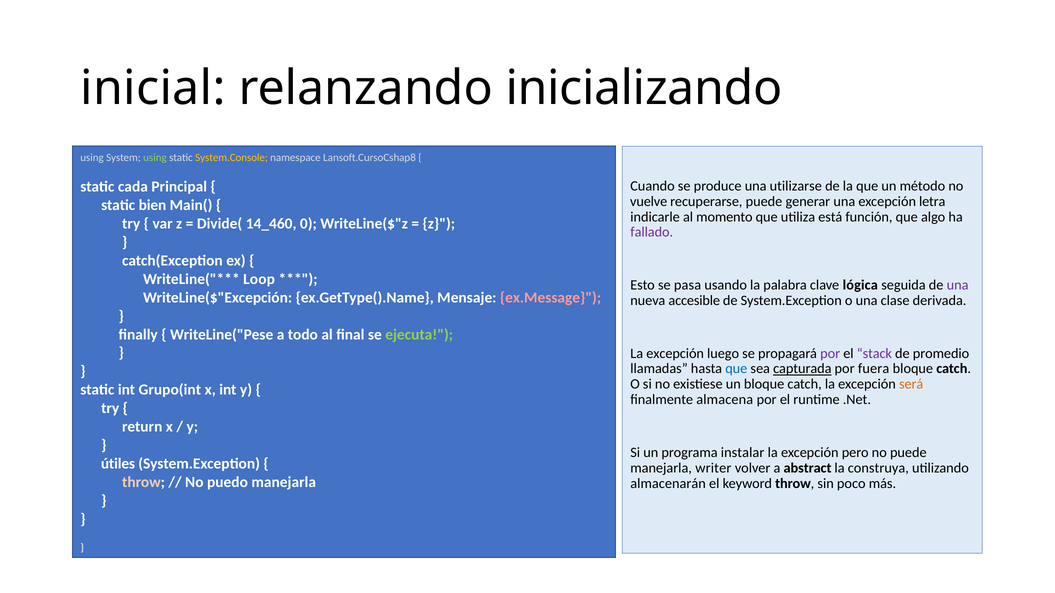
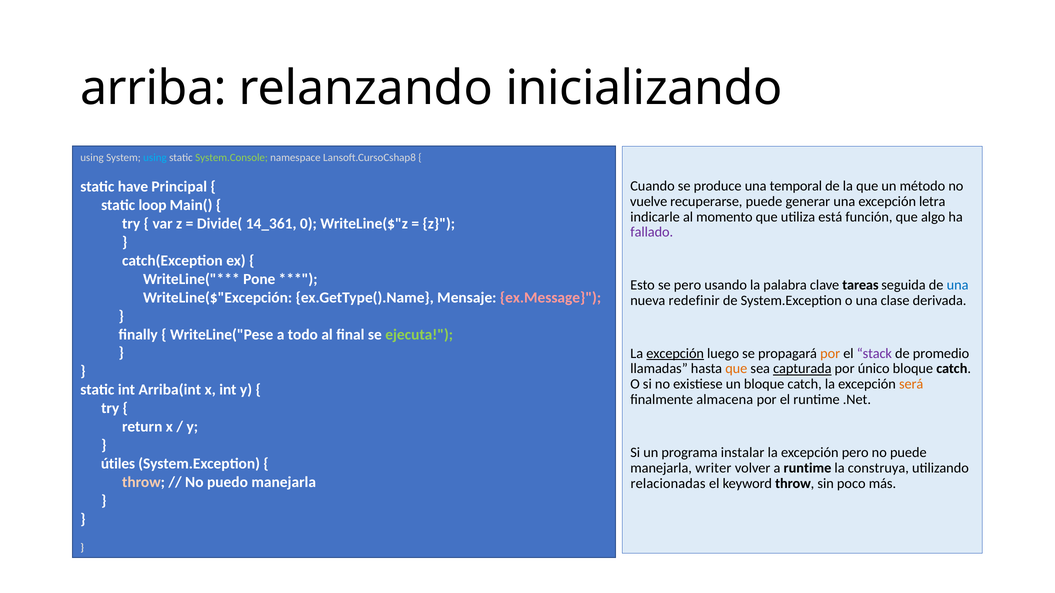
inicial: inicial -> arriba (153, 89)
using colour: light green -> light blue (155, 158)
System.Console colour: yellow -> light green (232, 158)
utilizarse: utilizarse -> temporal (796, 186)
cada: cada -> have (133, 187)
bien: bien -> loop (153, 205)
14_460: 14_460 -> 14_361 (271, 224)
Loop: Loop -> Pone (259, 279)
se pasa: pasa -> pero (688, 285)
lógica: lógica -> tareas (860, 285)
una colour: purple -> blue (958, 285)
accesible: accesible -> redefinir (694, 301)
excepción underline: none -> present (675, 354)
por colour: purple -> orange (830, 354)
que colour: blue -> orange (736, 369)
fuera: fuera -> único (874, 369)
Grupo(int: Grupo(int -> Arriba(int (170, 390)
a abstract: abstract -> runtime (807, 468)
almacenarán: almacenarán -> relacionadas (668, 484)
